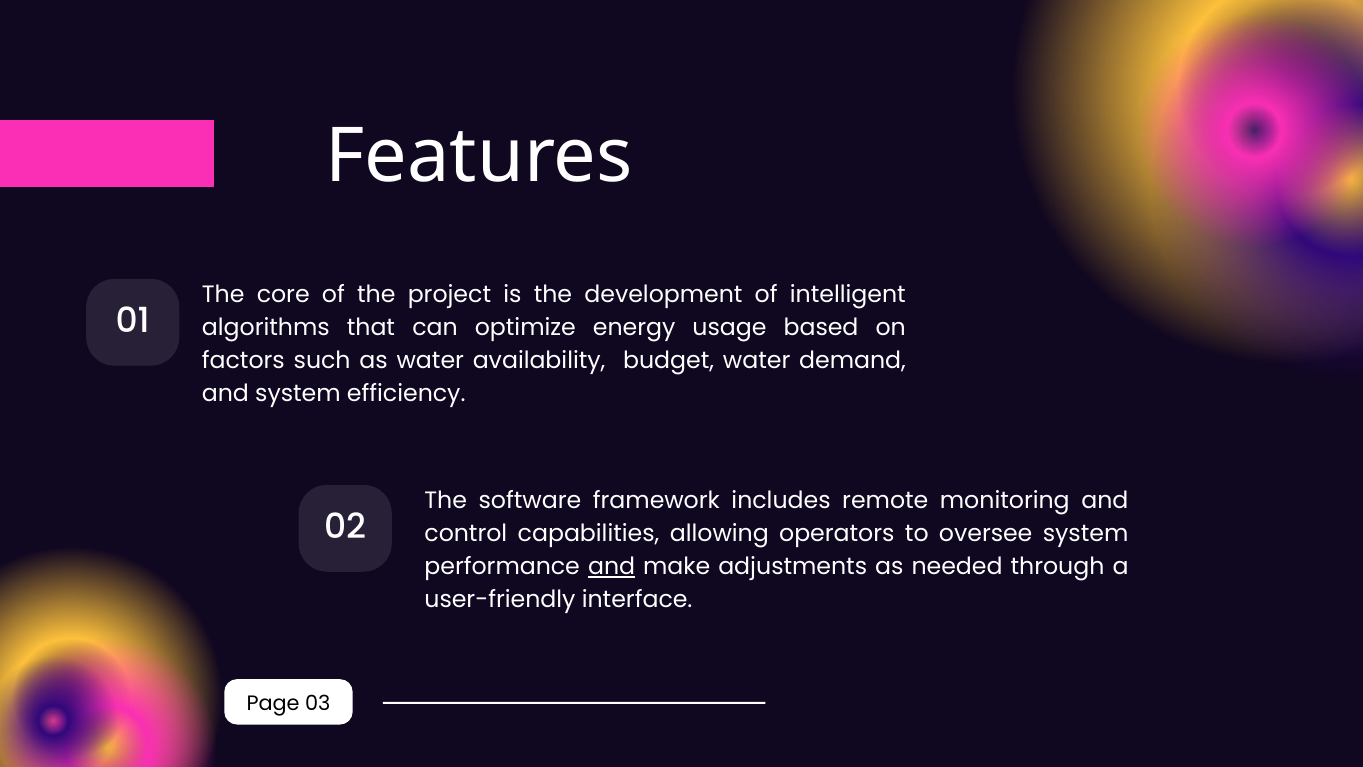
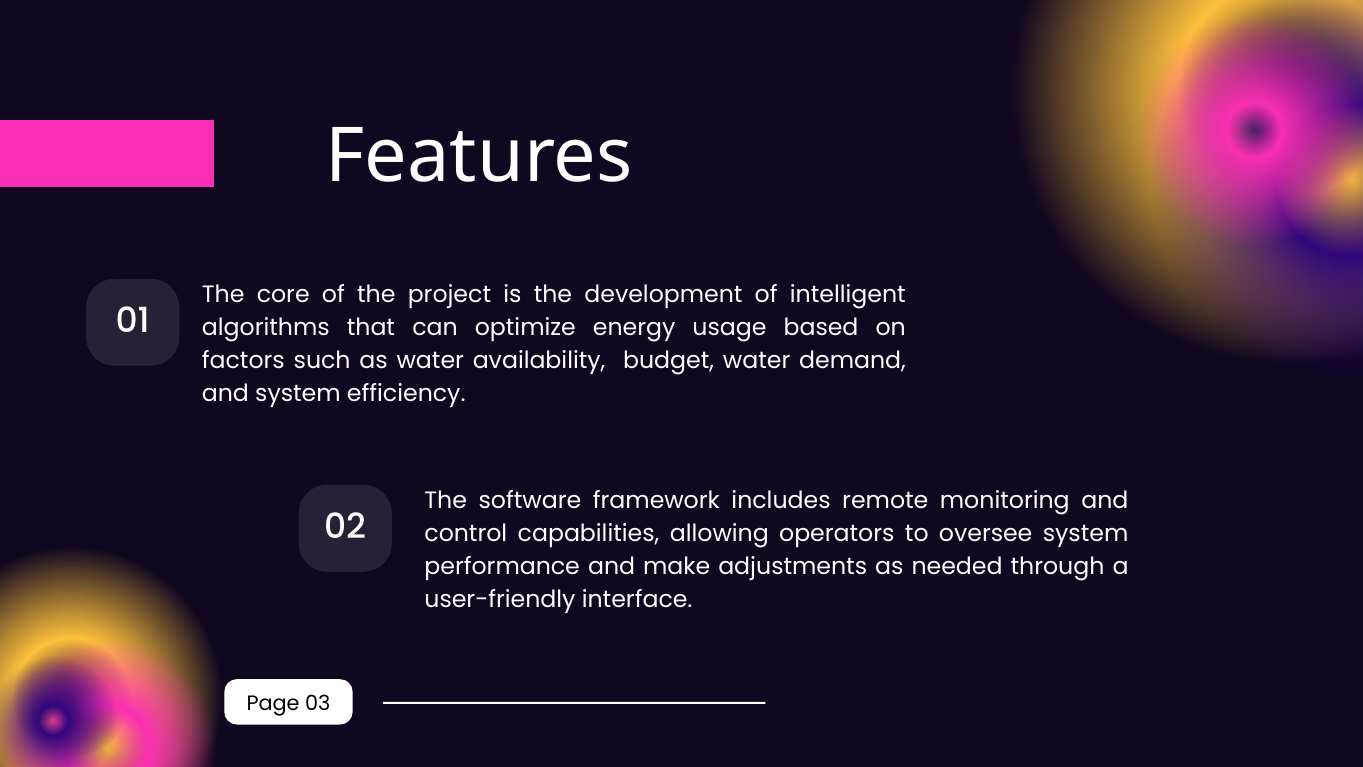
and underline: present -> none (612, 566)
